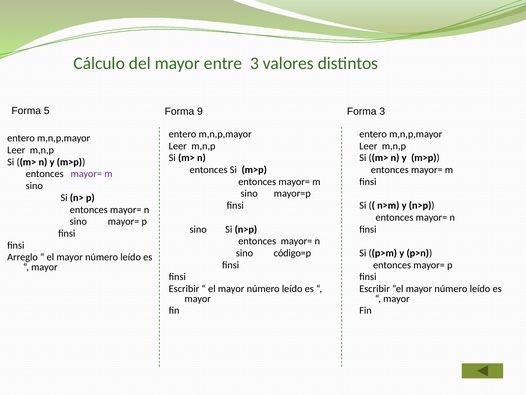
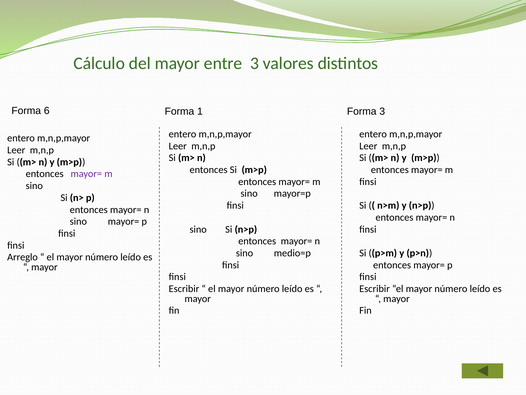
5: 5 -> 6 (47, 111)
9: 9 -> 1 (200, 111)
código=p: código=p -> medio=p (292, 253)
